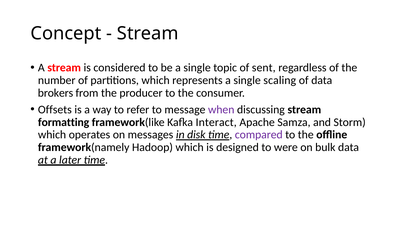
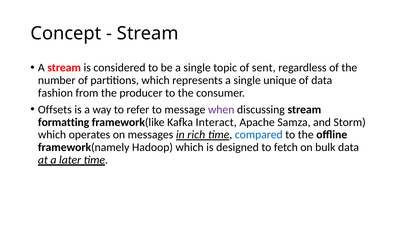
scaling: scaling -> unique (280, 80)
brokers: brokers -> fashion (55, 93)
disk: disk -> rich (196, 135)
compared colour: purple -> blue (259, 135)
were: were -> fetch (286, 147)
